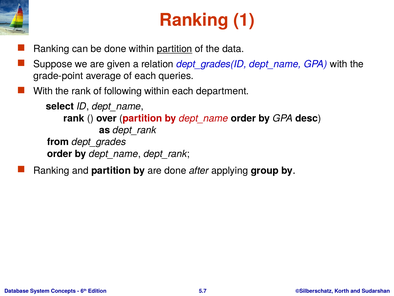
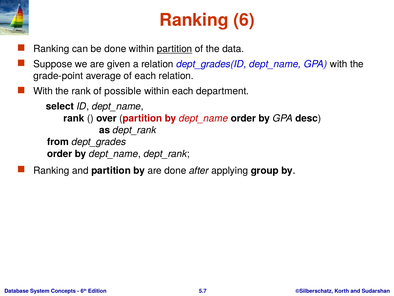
1: 1 -> 6 (244, 20)
each queries: queries -> relation (176, 76)
following: following -> possible (123, 91)
